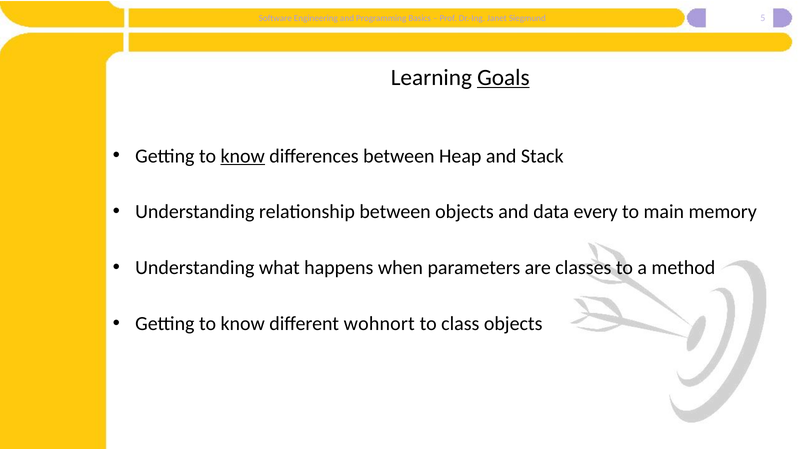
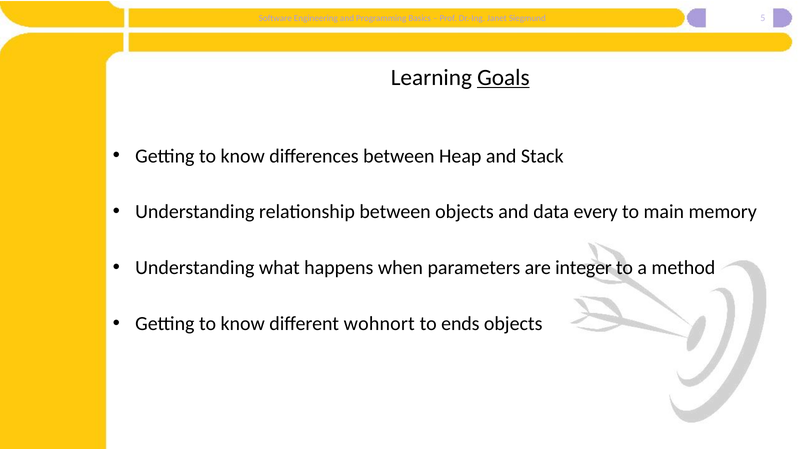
know underline: present -> none (243, 156)
classes: classes -> integer (583, 268)
class: class -> ends (460, 324)
